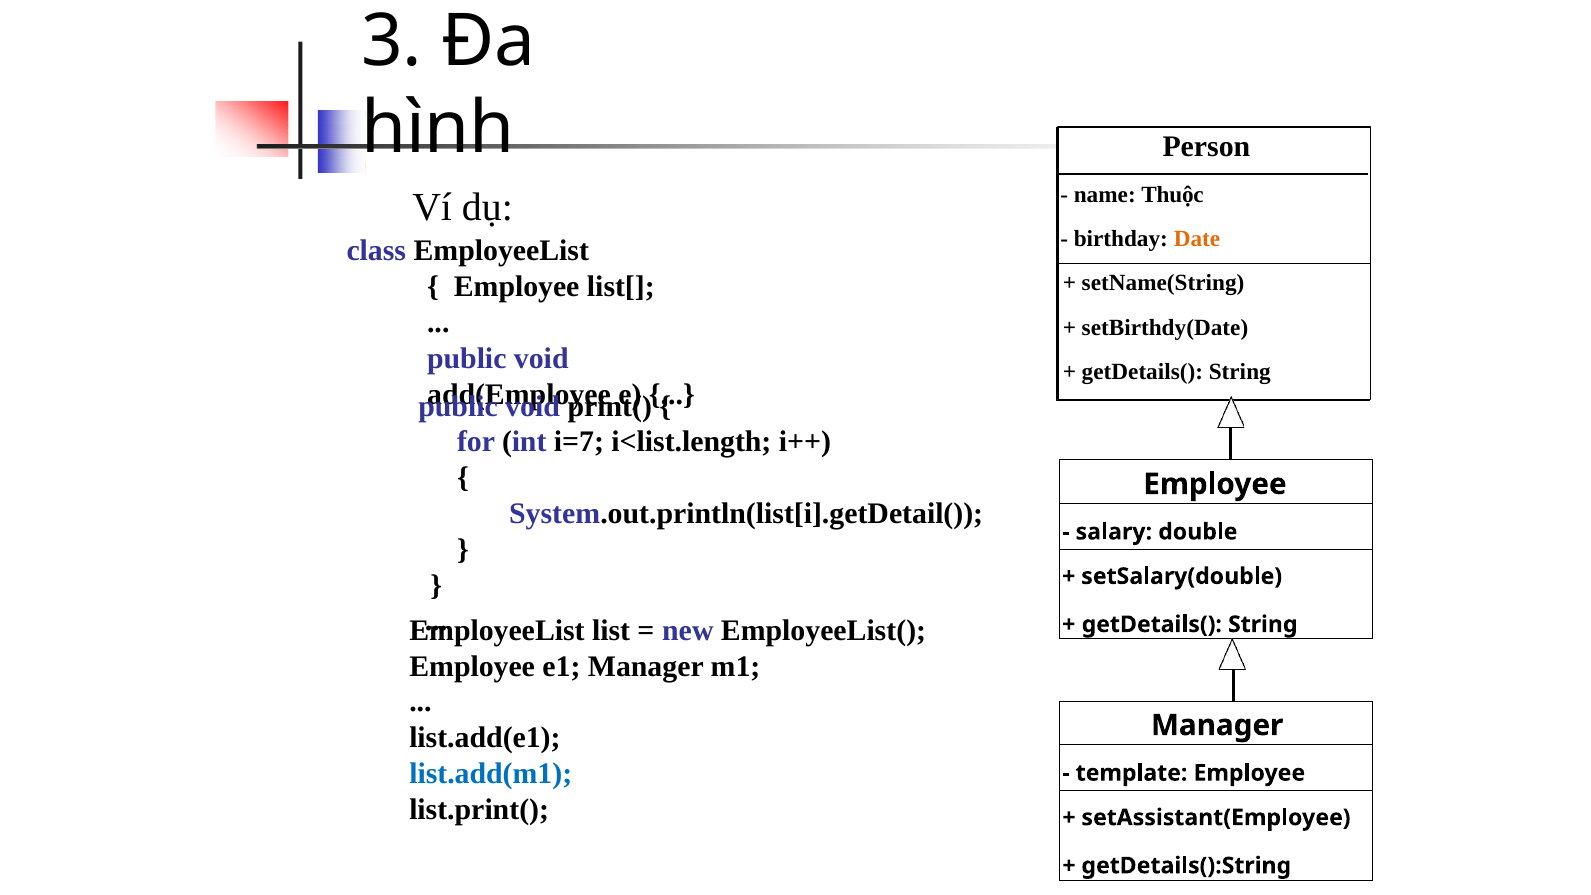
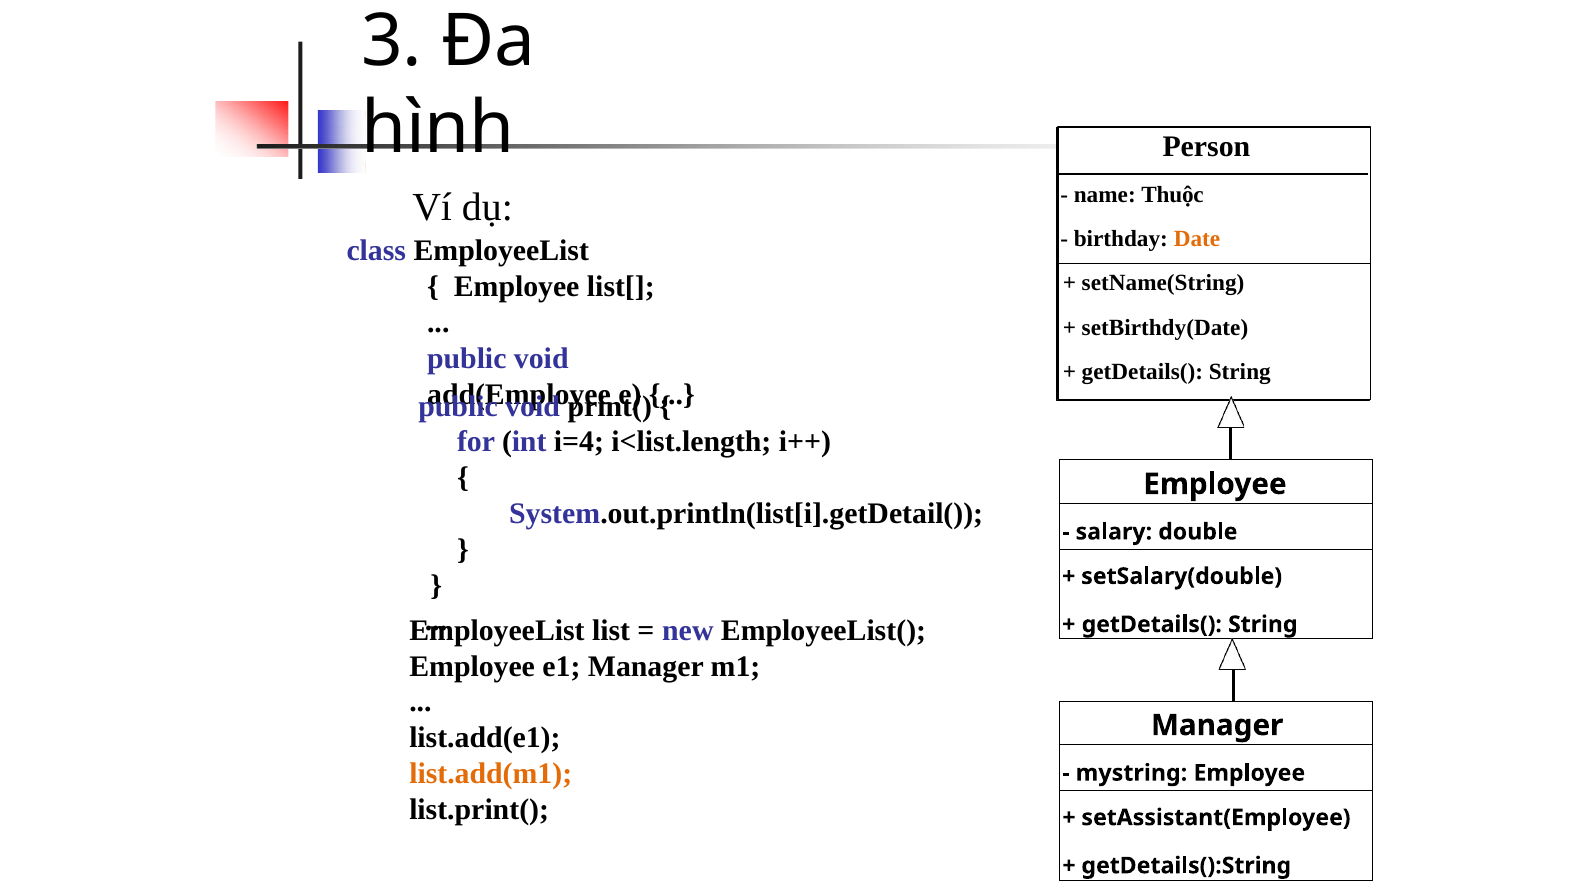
i=7: i=7 -> i=4 (579, 442)
list.add(m1 colour: blue -> orange (491, 774)
template: template -> mystring (1131, 773)
